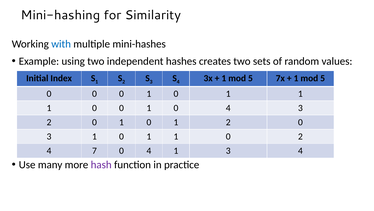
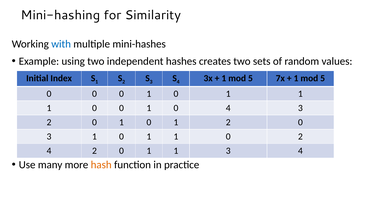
4 7: 7 -> 2 (94, 150)
4: 4 -> 1 (149, 150)
hash colour: purple -> orange (101, 164)
